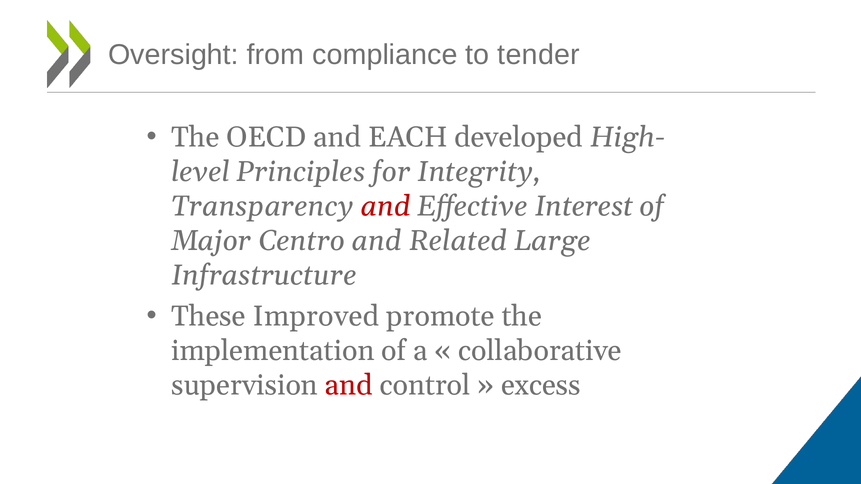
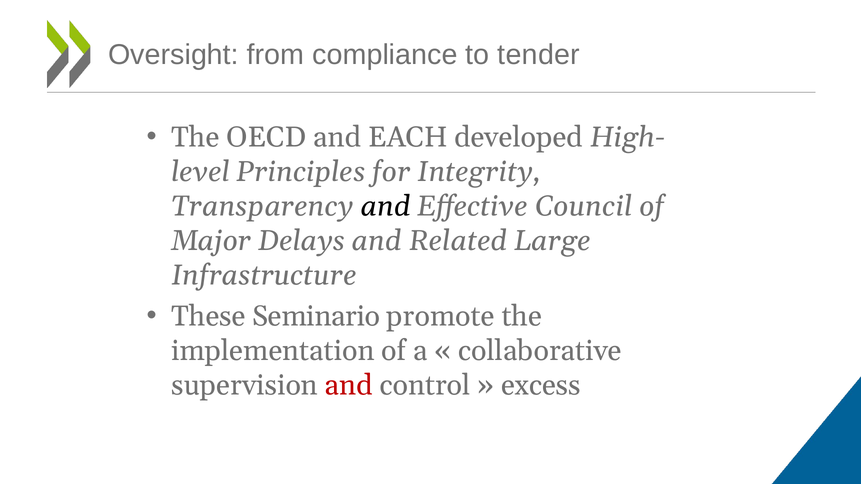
and colour: red -> black (386, 206)
Interest: Interest -> Council (584, 206)
Centro: Centro -> Delays (302, 241)
Improved: Improved -> Seminario (316, 317)
